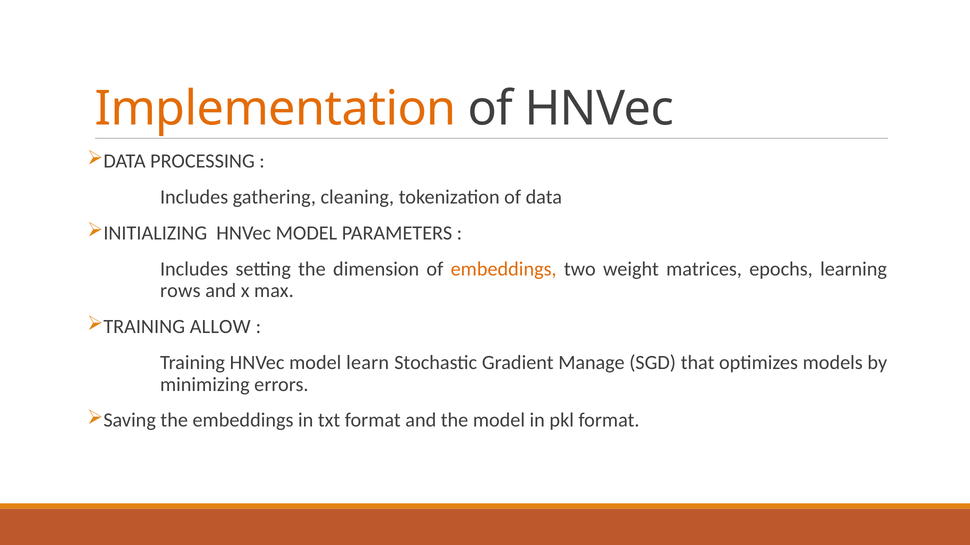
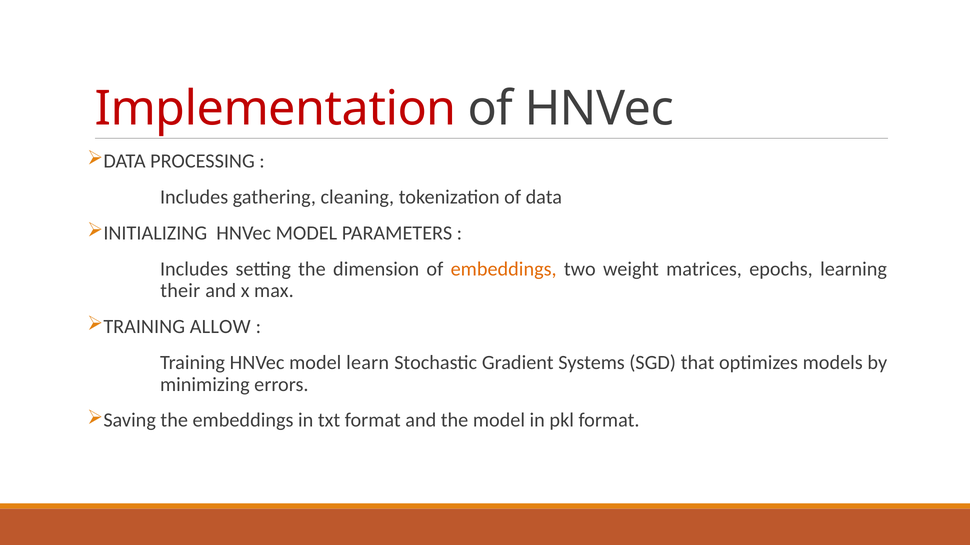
Implementation colour: orange -> red (276, 109)
rows: rows -> their (180, 291)
Manage: Manage -> Systems (591, 363)
